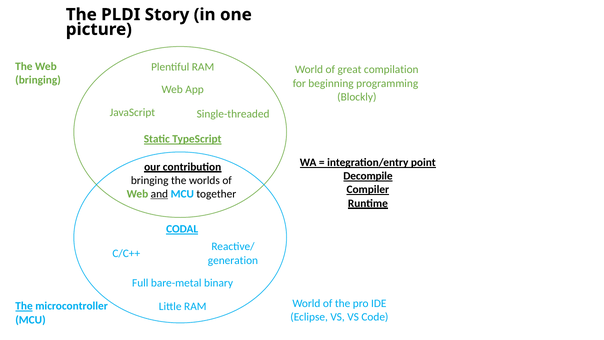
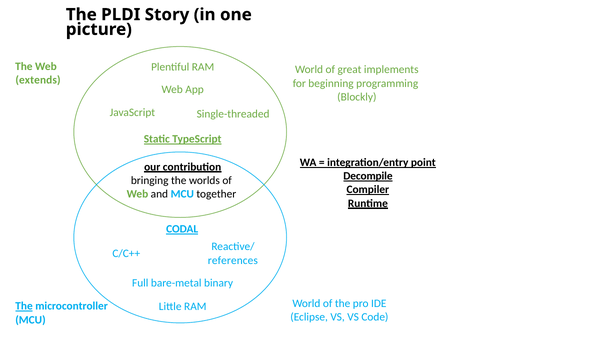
compilation: compilation -> implements (391, 70)
bringing: bringing -> extends (38, 80)
and underline: present -> none (159, 194)
generation: generation -> references (233, 260)
